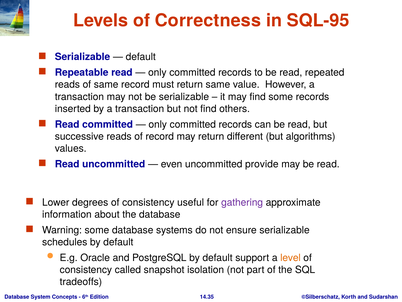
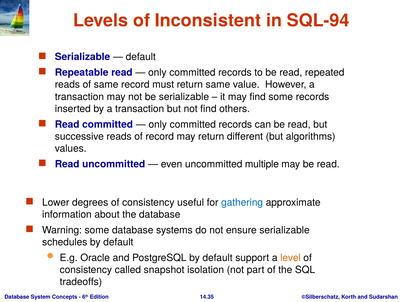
Correctness: Correctness -> Inconsistent (208, 20)
SQL-95: SQL-95 -> SQL-94 (318, 20)
provide: provide -> multiple (262, 164)
gathering colour: purple -> blue (242, 202)
